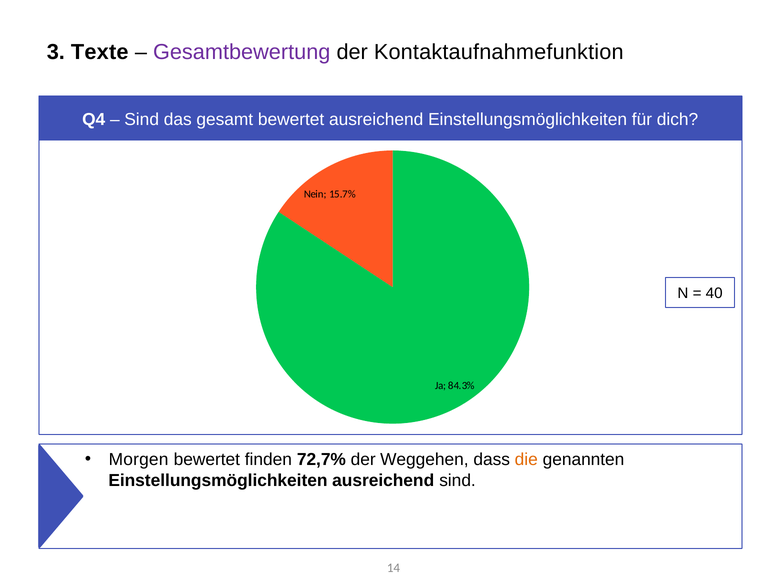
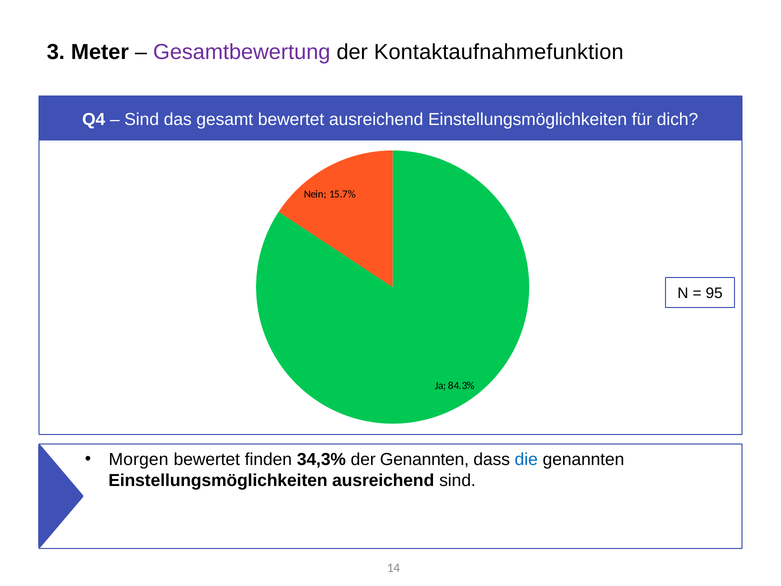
Texte: Texte -> Meter (100, 52)
40: 40 -> 95 (714, 293)
72,7%: 72,7% -> 34,3% (321, 459)
der Weggehen: Weggehen -> Genannten (424, 459)
die colour: orange -> blue (526, 459)
